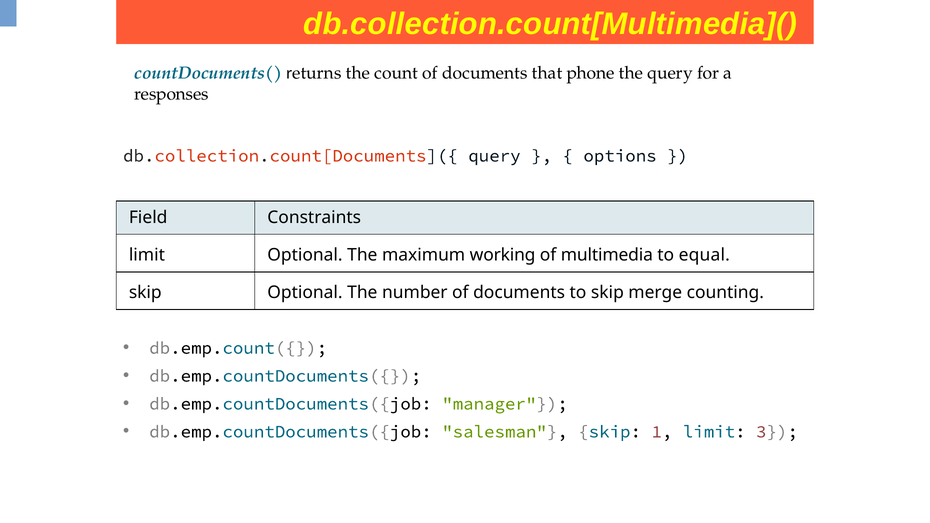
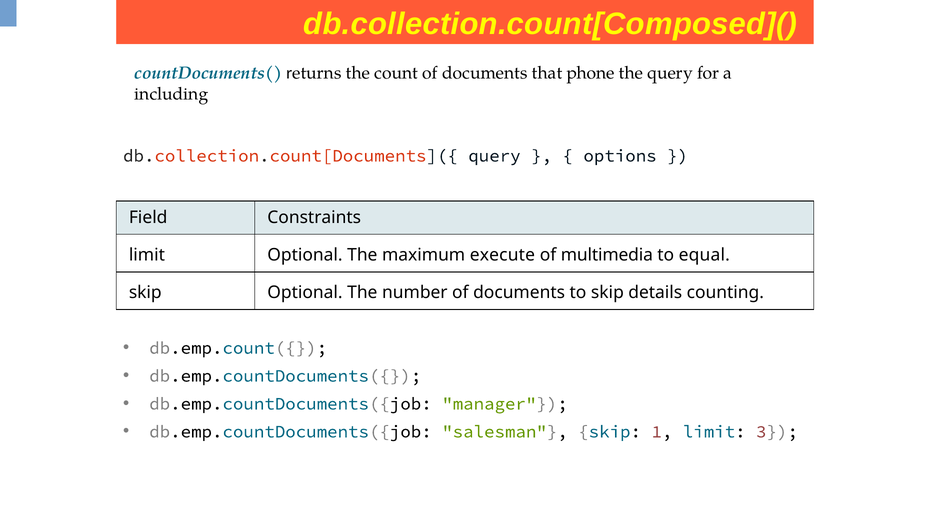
db.collection.count[Multimedia](: db.collection.count[Multimedia]( -> db.collection.count[Composed]( (550, 24)
responses: responses -> including (171, 94)
working: working -> execute (502, 255)
merge: merge -> details (655, 293)
